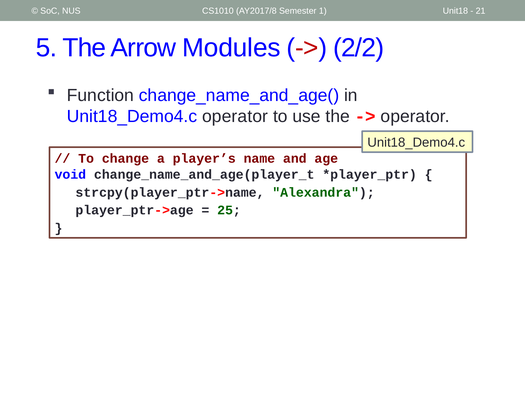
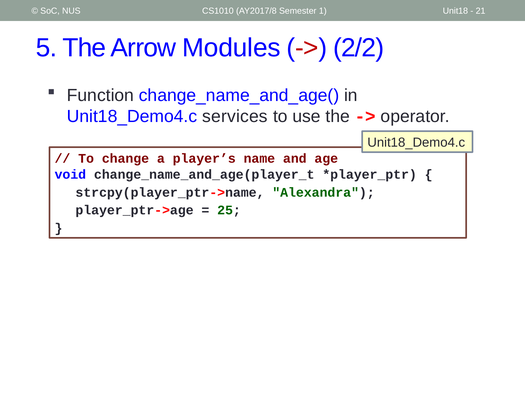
Unit18_Demo4.c operator: operator -> services (235, 116)
